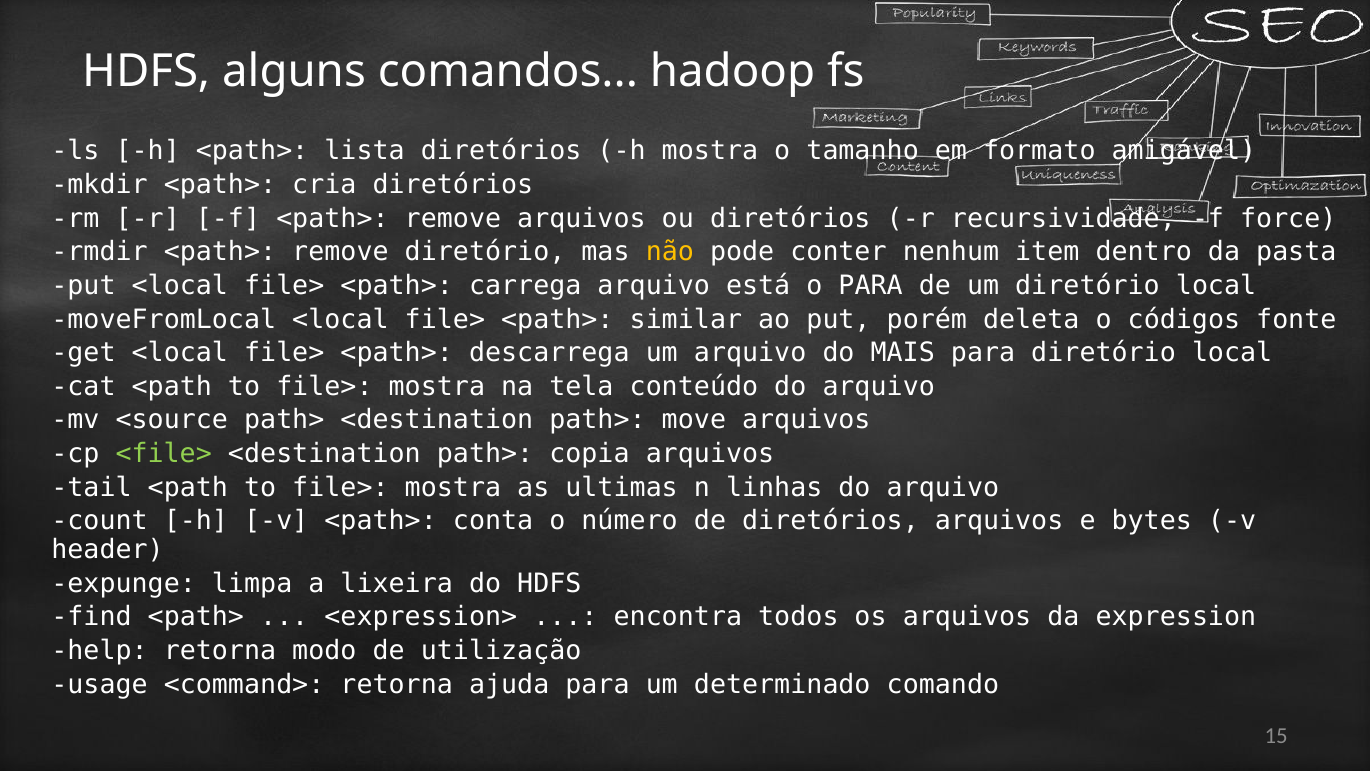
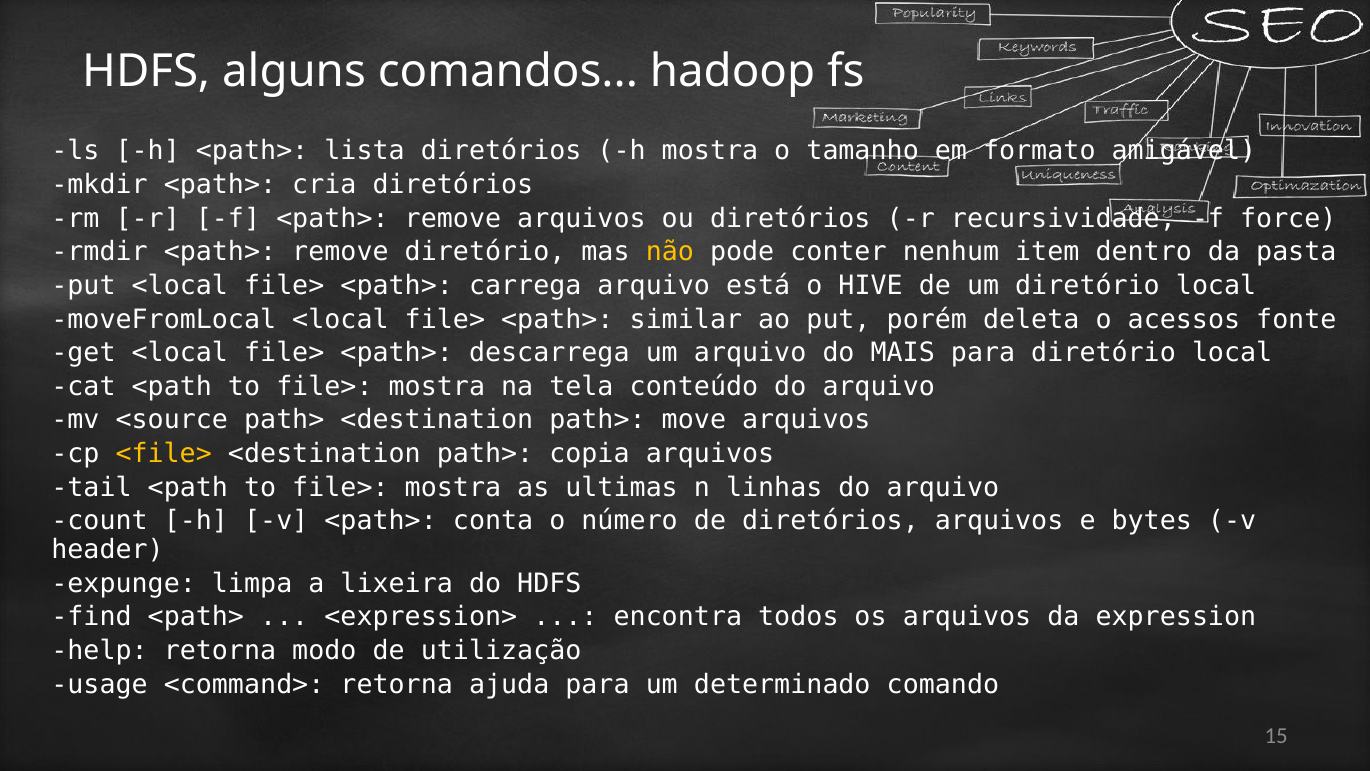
o PARA: PARA -> HIVE (871, 285)
códigos: códigos -> acessos (1184, 319)
<file> colour: light green -> yellow (164, 454)
